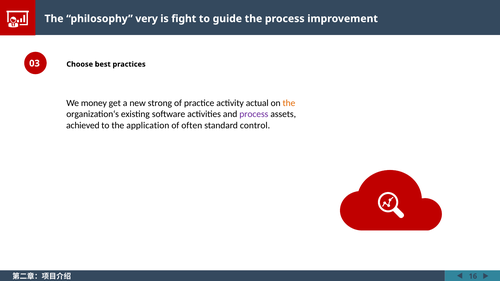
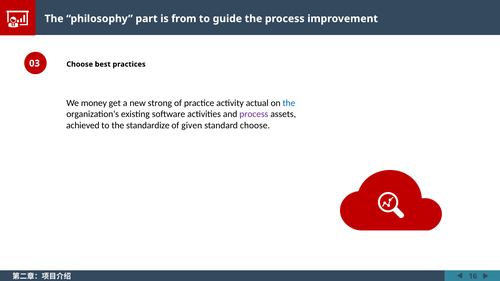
very: very -> part (147, 19)
fight: fight -> from (184, 19)
the colour: orange -> blue (289, 103)
application: application -> standardize (148, 126)
often: often -> given (192, 126)
standard control: control -> choose (255, 126)
